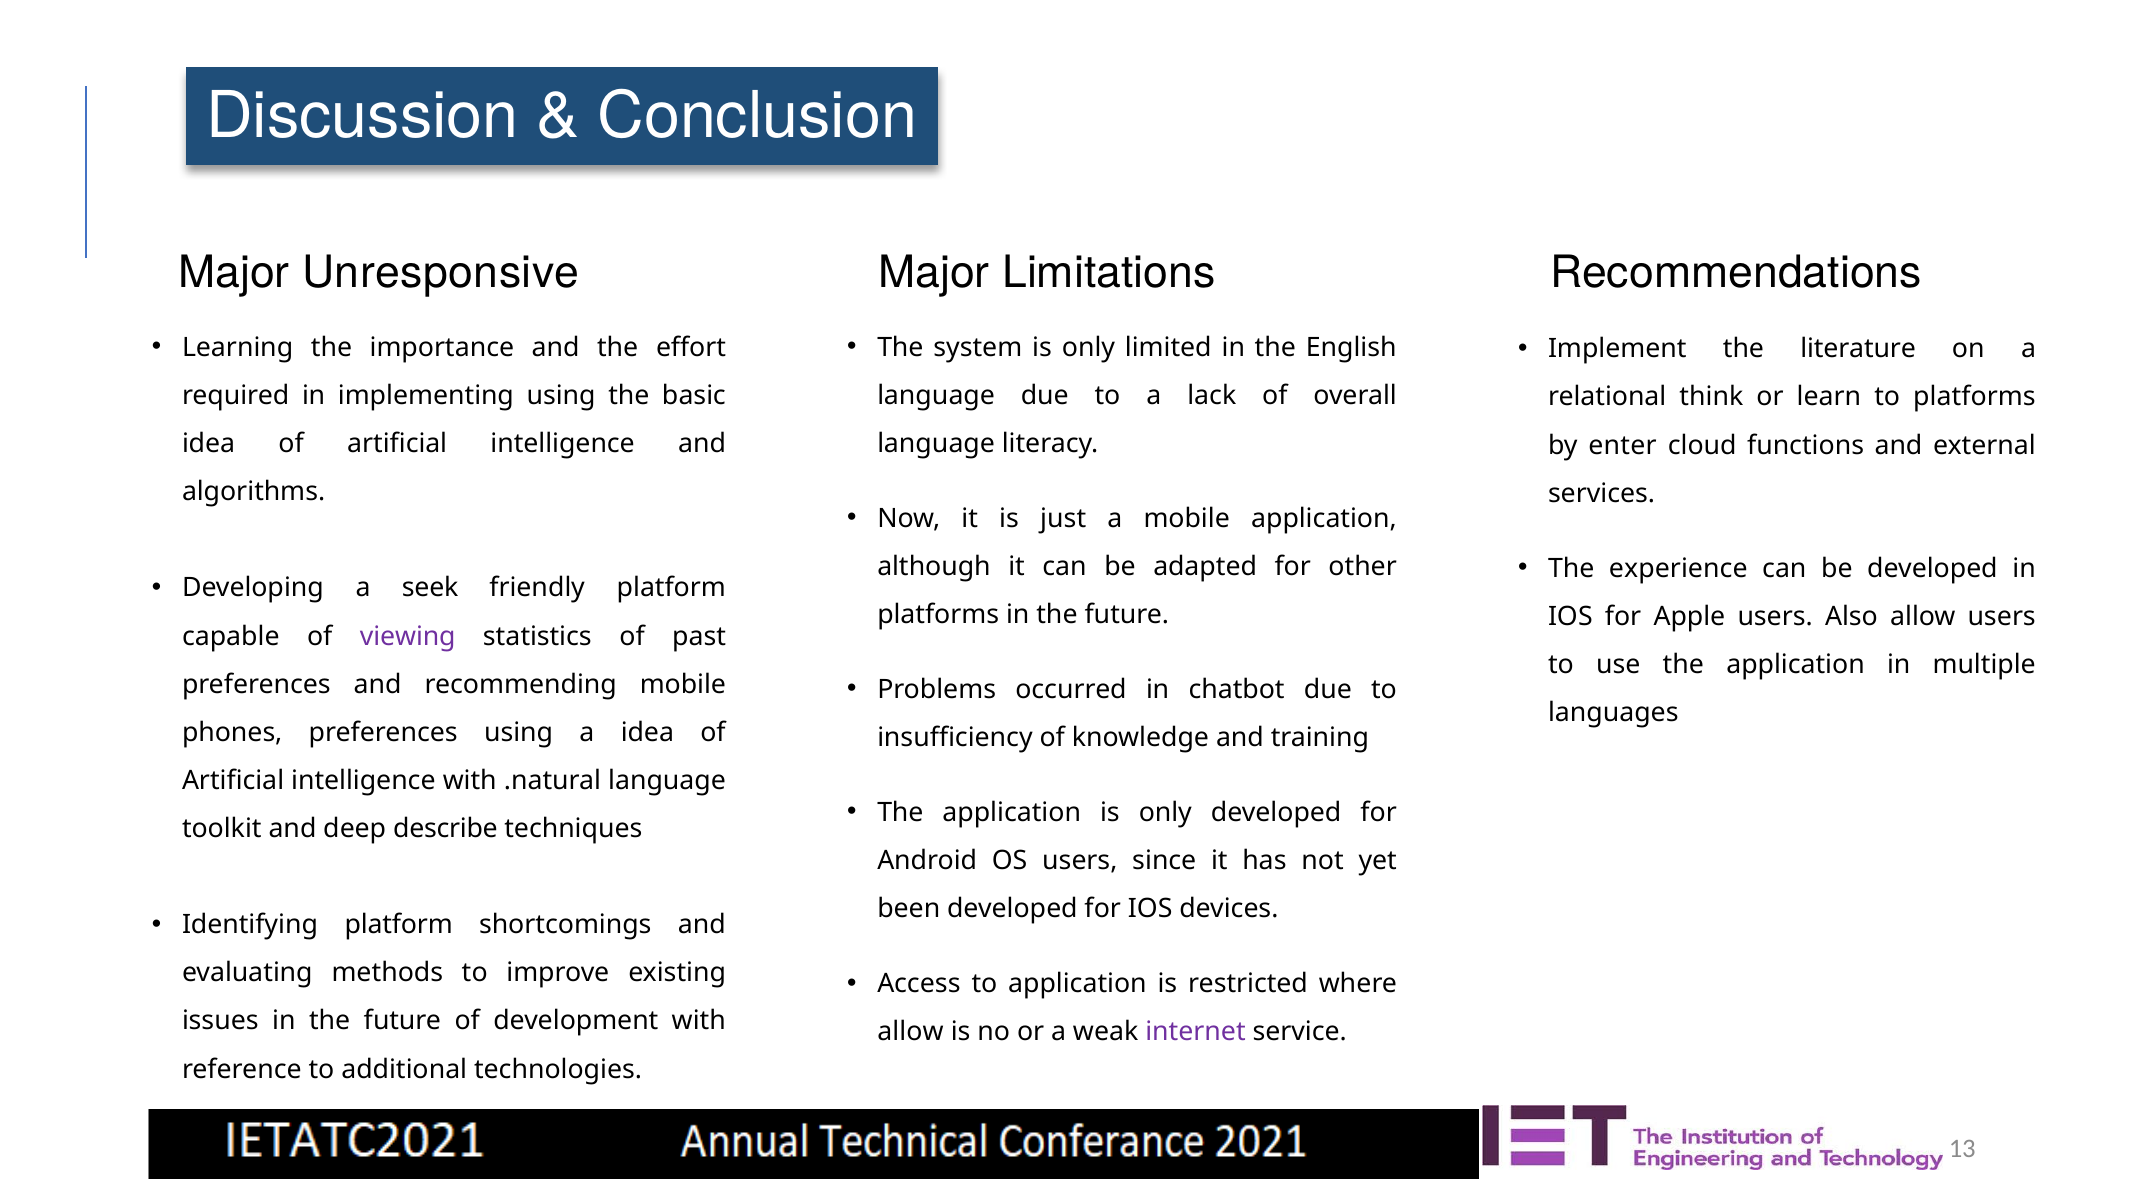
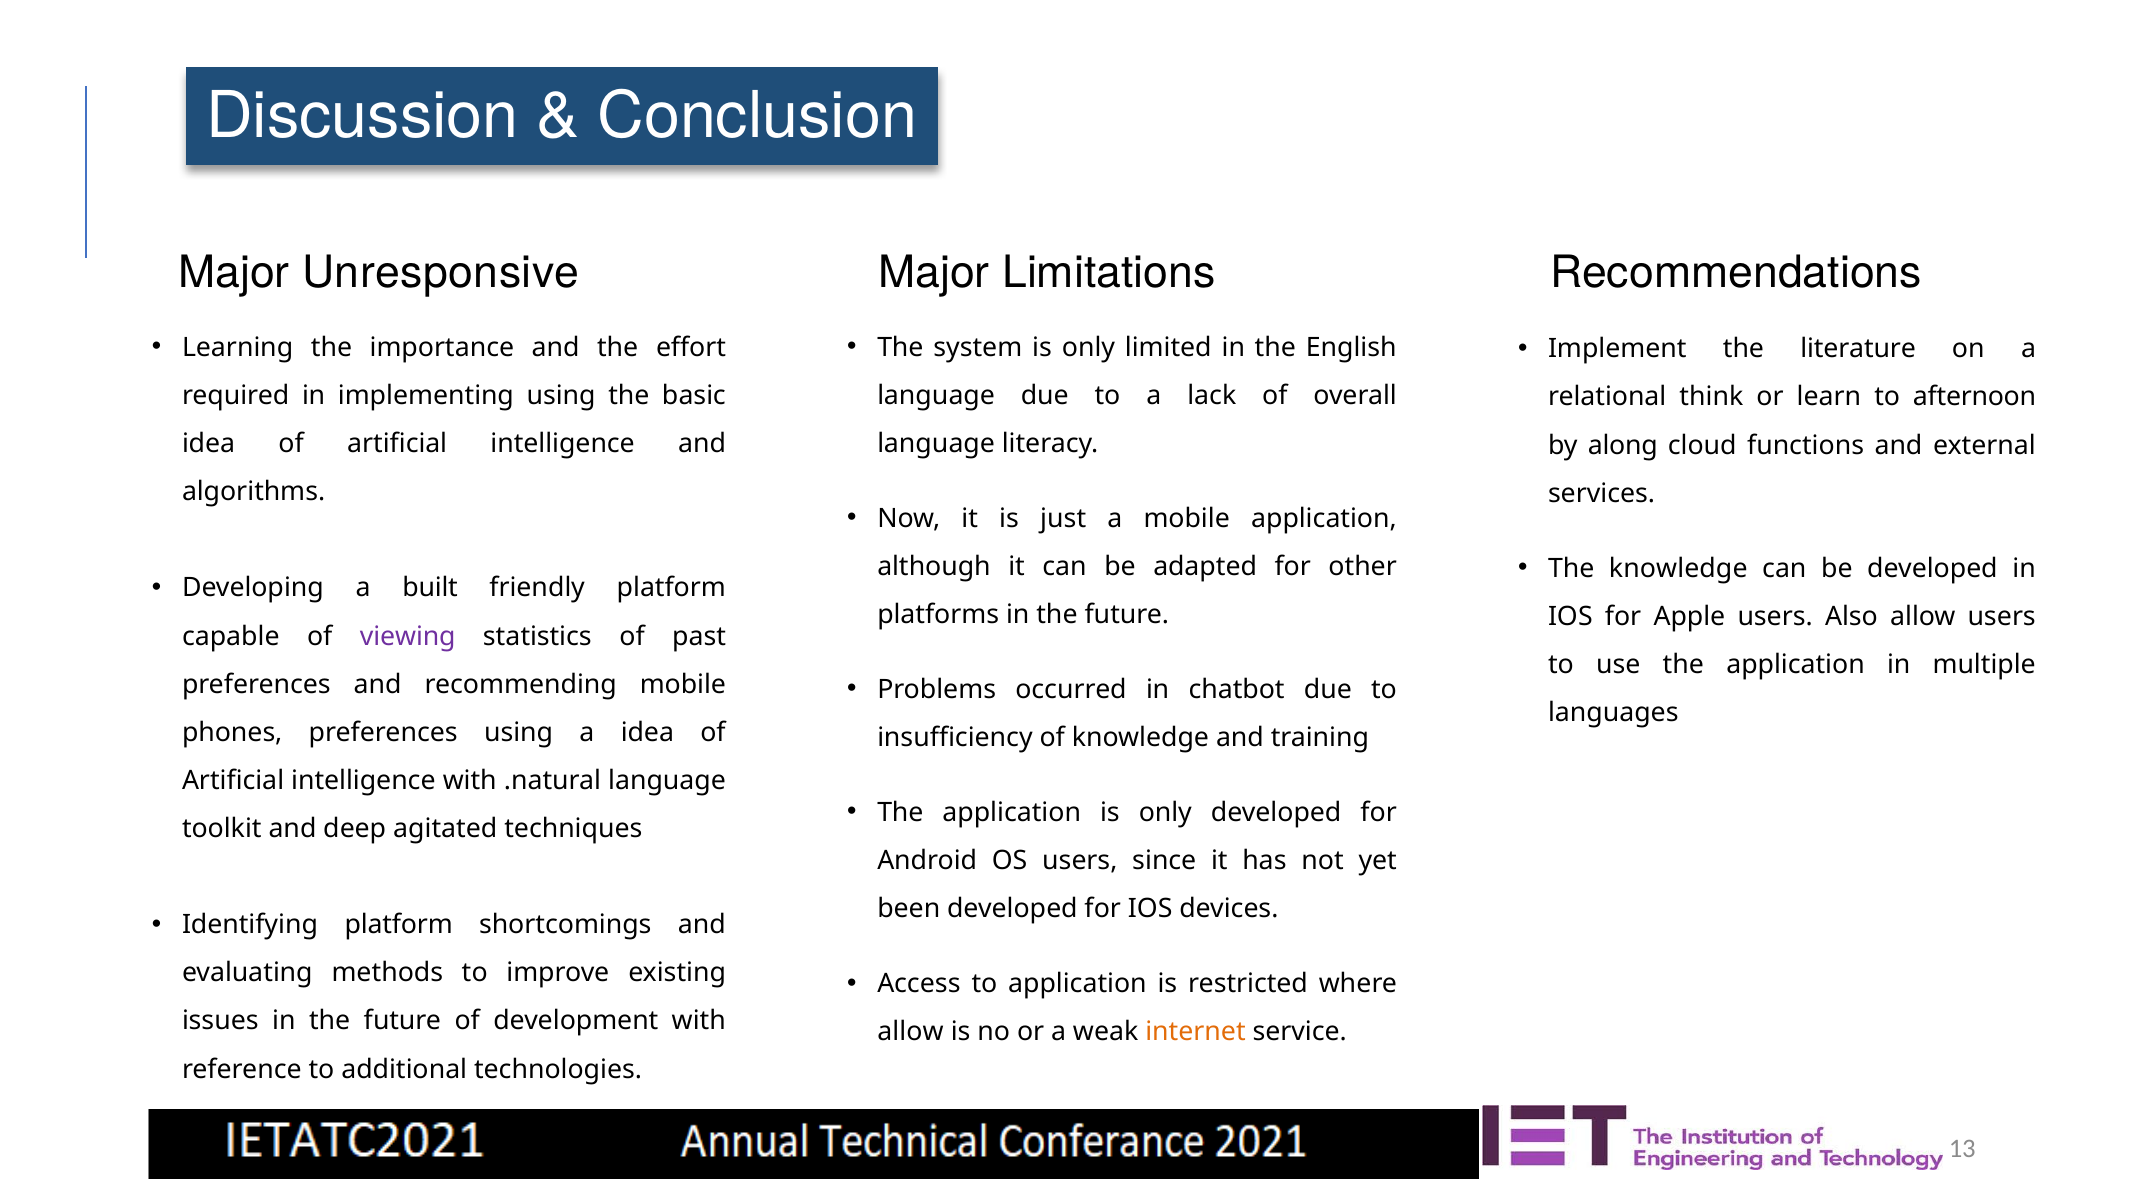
to platforms: platforms -> afternoon (1975, 397)
enter: enter -> along (1623, 445)
The experience: experience -> knowledge (1678, 568)
seek: seek -> built (430, 588)
describe: describe -> agitated (445, 829)
internet colour: purple -> orange (1195, 1032)
